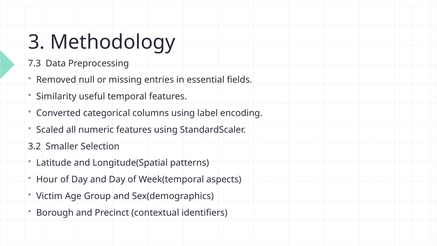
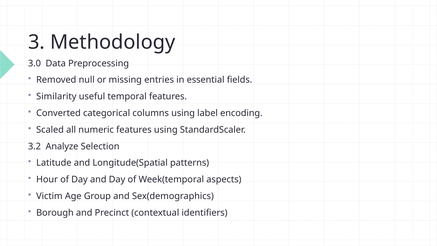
7.3: 7.3 -> 3.0 (34, 63)
Smaller: Smaller -> Analyze (62, 146)
